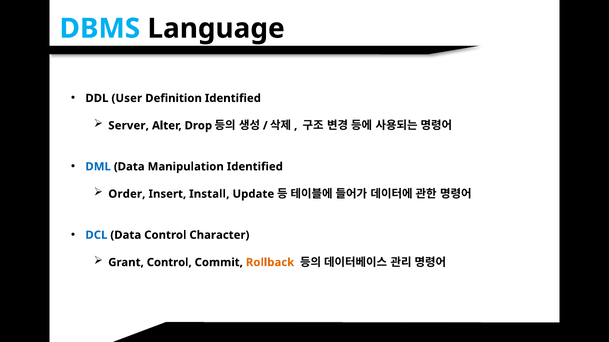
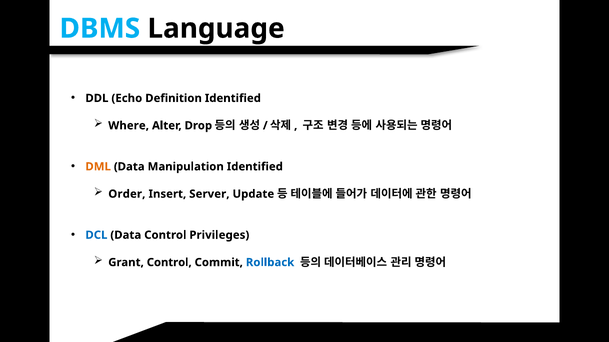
User: User -> Echo (127, 98)
Server: Server -> Where (129, 126)
DML colour: blue -> orange (98, 167)
Install: Install -> Server (209, 194)
Character: Character -> Privileges (219, 235)
Rollback colour: orange -> blue (270, 263)
